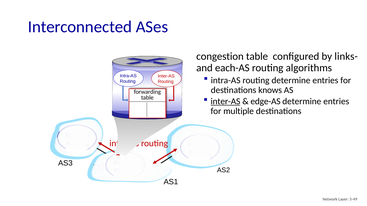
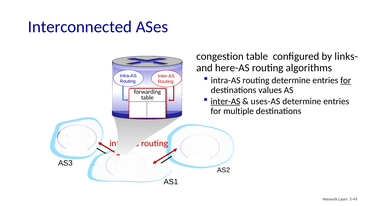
each-AS: each-AS -> here-AS (232, 68)
for underline: none -> present (346, 80)
knows: knows -> values (270, 90)
edge-AS: edge-AS -> uses-AS (265, 102)
